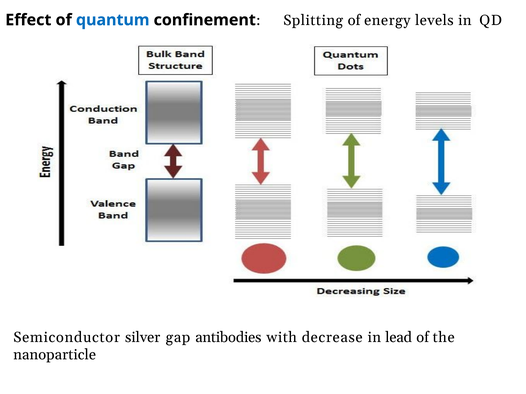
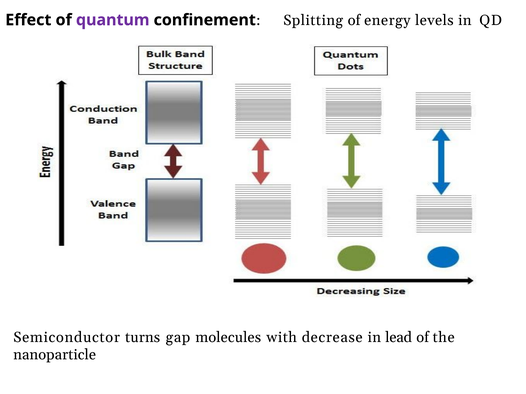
quantum colour: blue -> purple (113, 20)
silver: silver -> turns (143, 338)
antibodies: antibodies -> molecules (228, 338)
